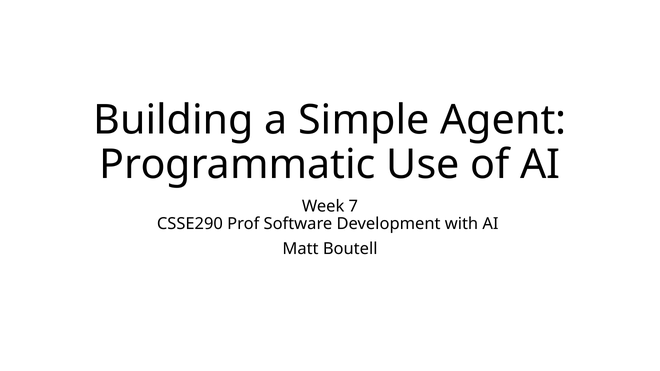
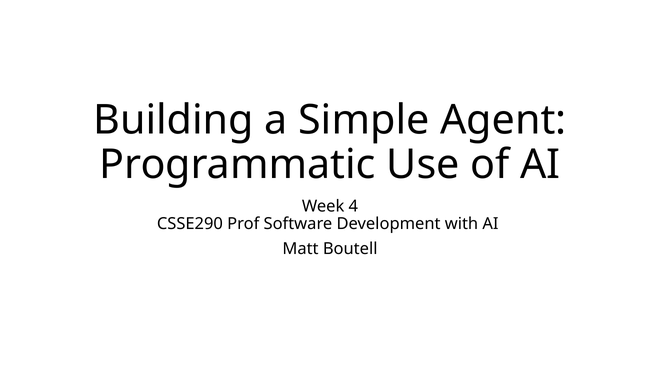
7: 7 -> 4 (353, 206)
